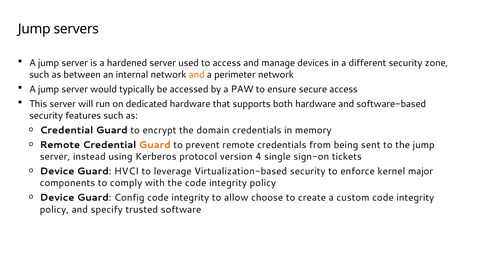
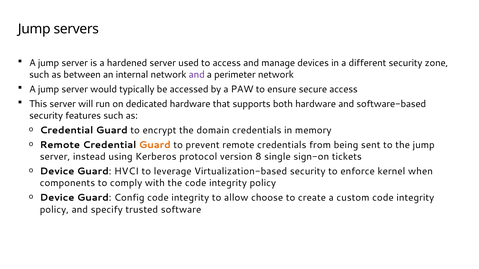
and colour: orange -> purple (197, 75)
4: 4 -> 8 (258, 157)
major: major -> when (420, 172)
